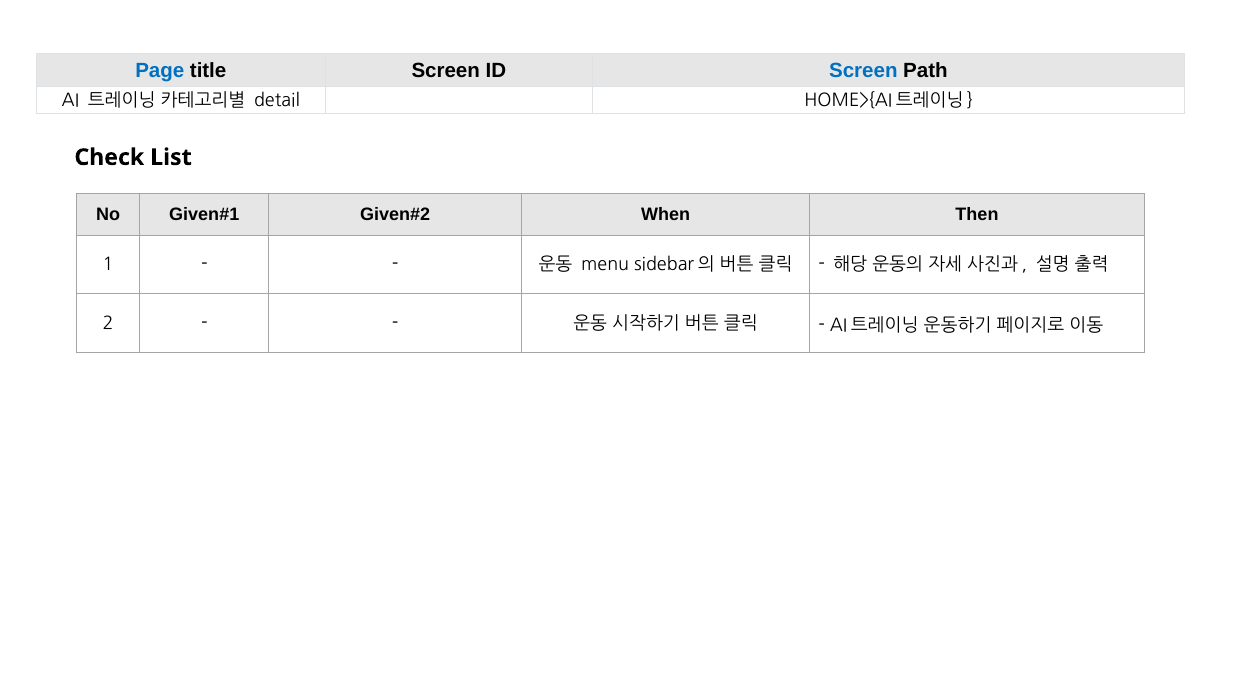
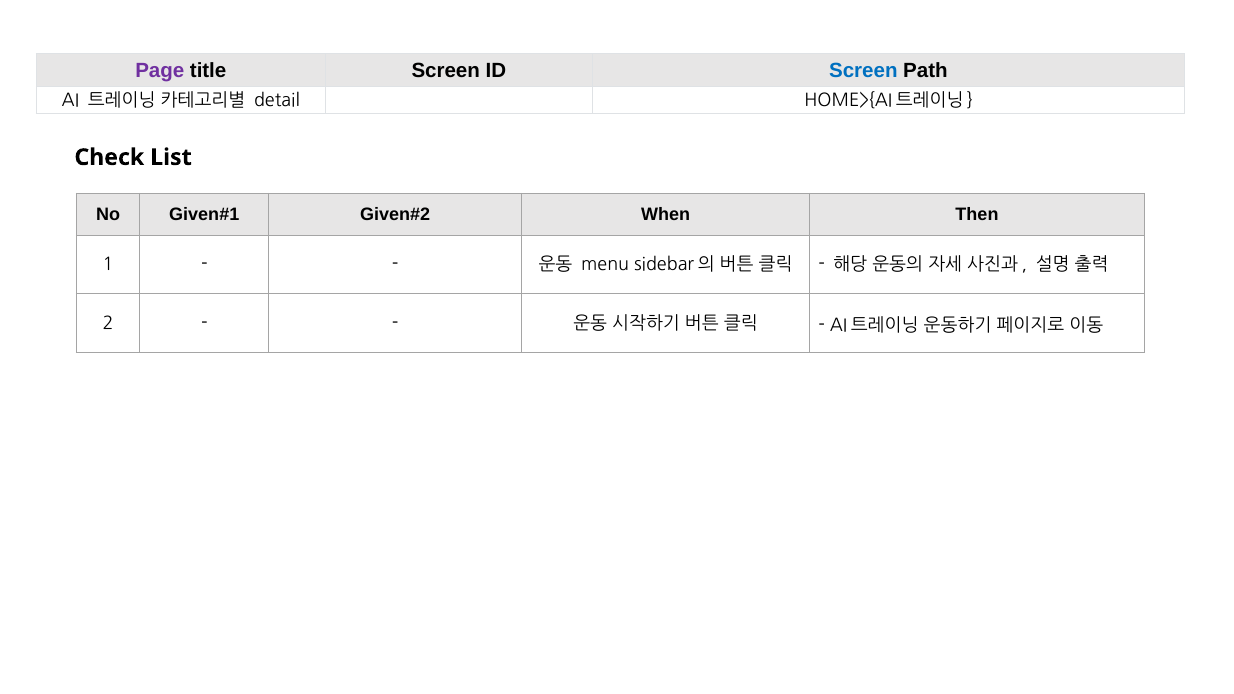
Page colour: blue -> purple (160, 70)
